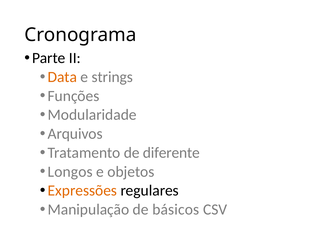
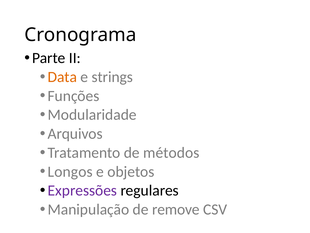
diferente: diferente -> métodos (171, 152)
Expressões colour: orange -> purple (82, 190)
básicos: básicos -> remove (176, 209)
